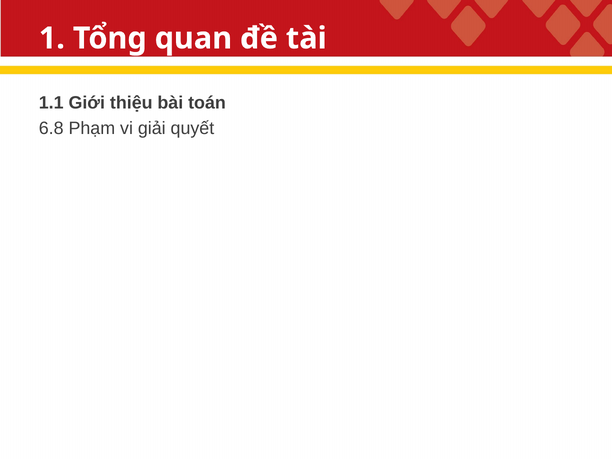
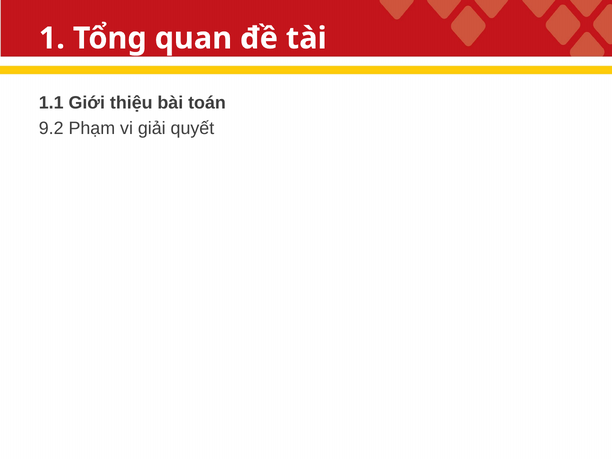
6.8: 6.8 -> 9.2 (51, 128)
